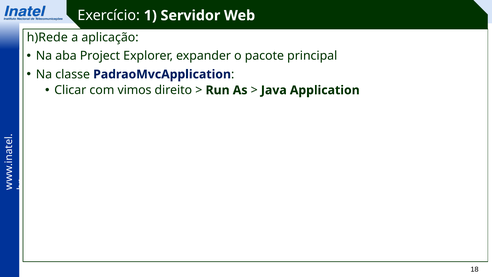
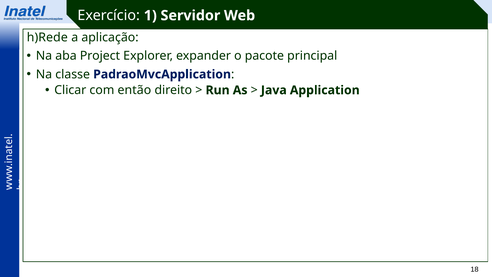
vimos: vimos -> então (134, 90)
